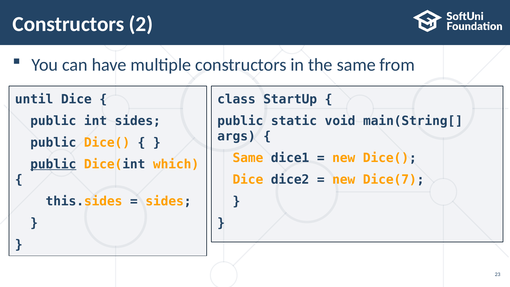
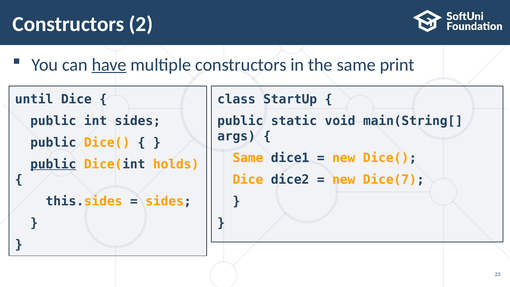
have underline: none -> present (109, 65)
from: from -> print (397, 65)
which: which -> holds (176, 164)
